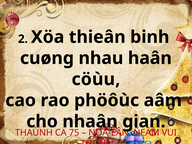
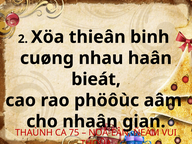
cöùu: cöùu -> bieát (96, 79)
